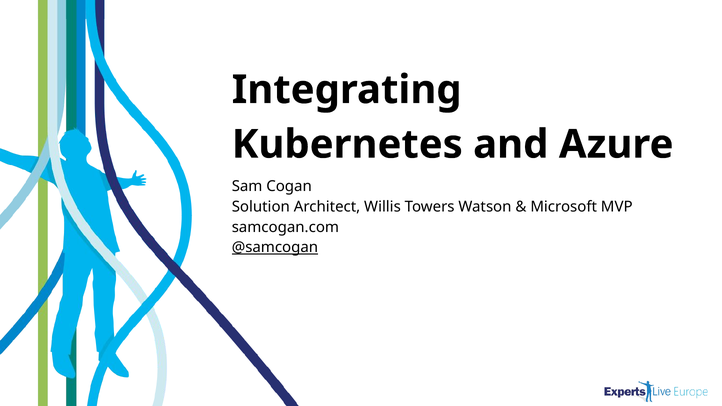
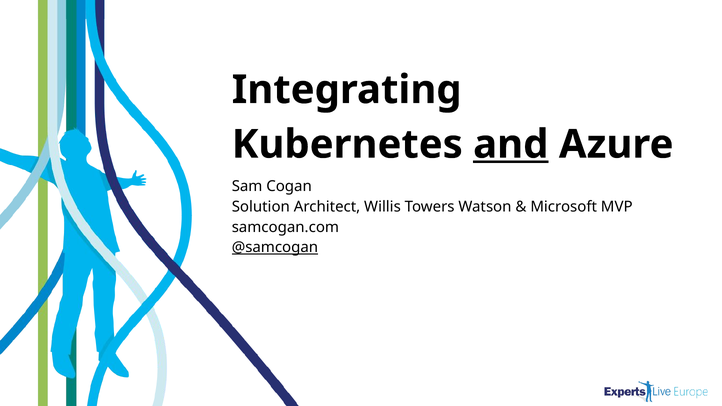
and underline: none -> present (511, 145)
